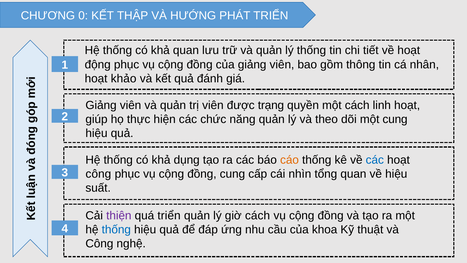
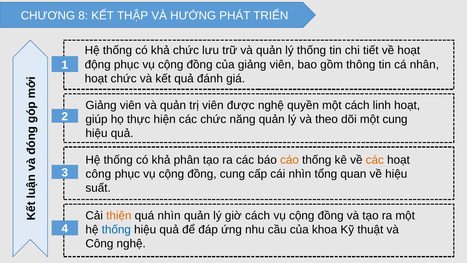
0: 0 -> 8 (83, 16)
khả quan: quan -> chức (186, 50)
hoạt khảo: khảo -> chức (124, 78)
được trạng: trạng -> nghệ (271, 105)
dụng: dụng -> phân (187, 160)
các colour: blue -> orange (375, 160)
thiện colour: purple -> orange (119, 215)
quá triển: triển -> nhìn (169, 215)
